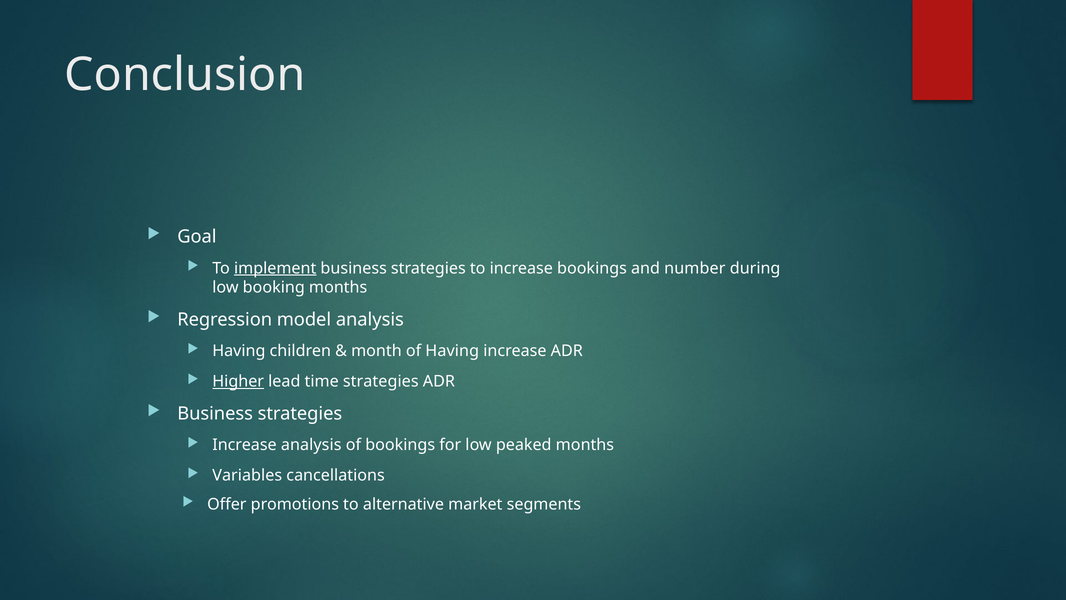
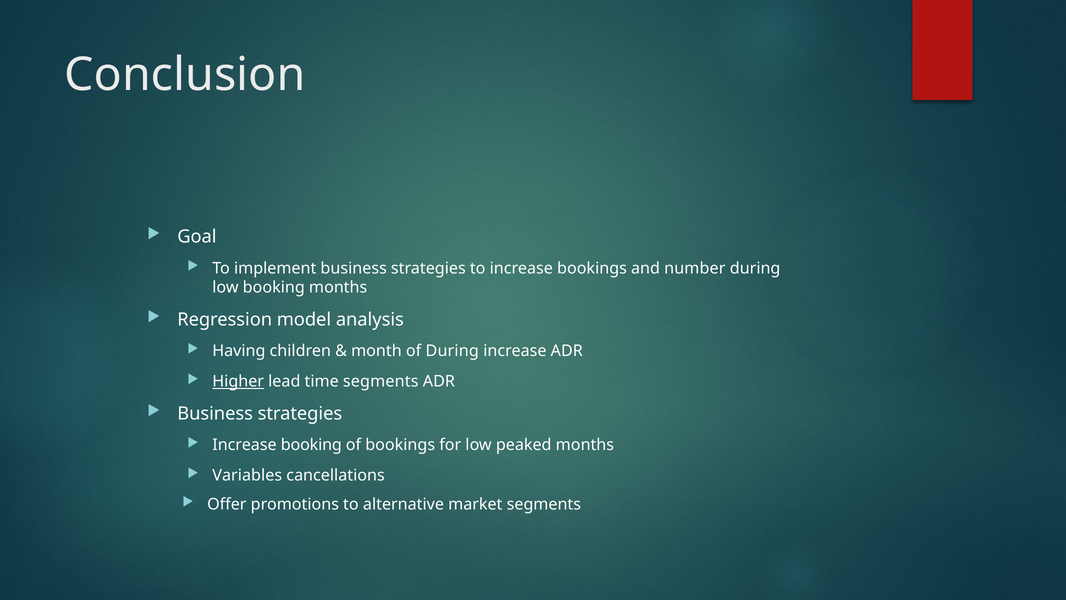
implement underline: present -> none (275, 268)
of Having: Having -> During (452, 351)
time strategies: strategies -> segments (381, 381)
Increase analysis: analysis -> booking (311, 445)
